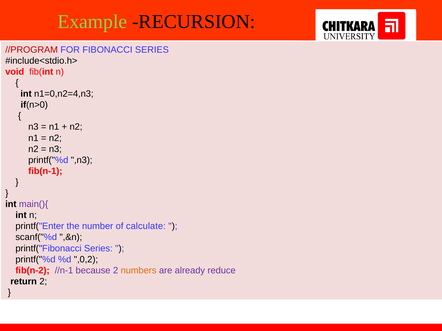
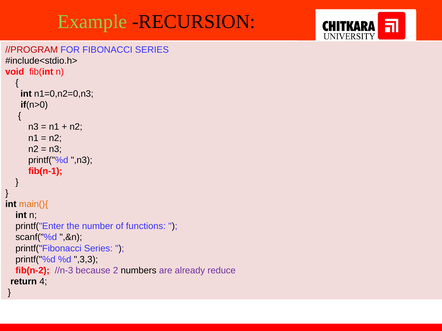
n1=0,n2=4,n3: n1=0,n2=4,n3 -> n1=0,n2=0,n3 (64, 94)
main(){ colour: purple -> orange (34, 204)
calculate: calculate -> functions (146, 227)
,0,2: ,0,2 -> ,3,3 (86, 260)
//n-1: //n-1 -> //n-3 (64, 271)
numbers colour: orange -> black (139, 271)
return 2: 2 -> 4 (43, 282)
